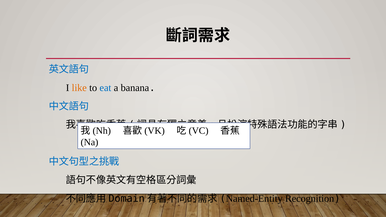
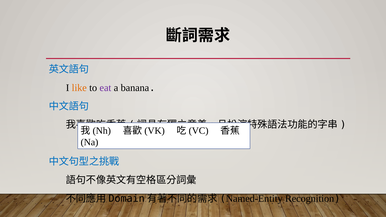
eat colour: blue -> purple (105, 88)
